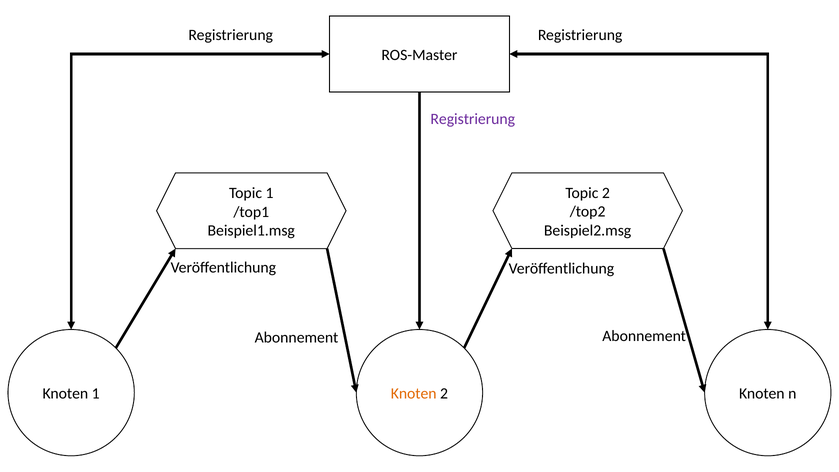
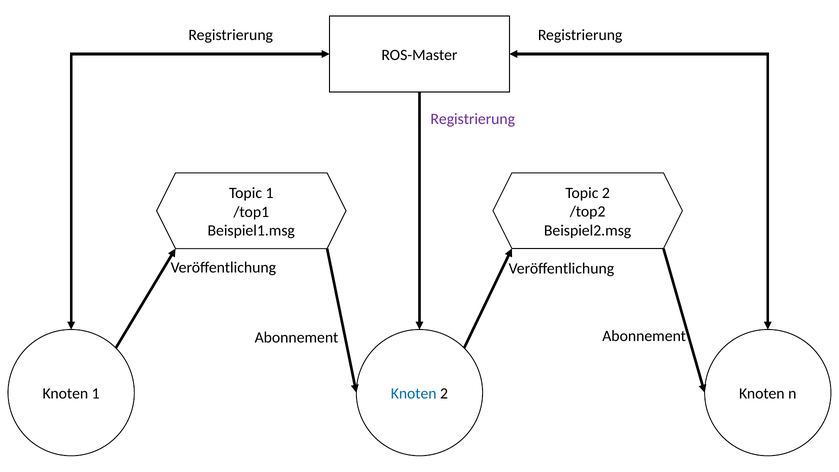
Knoten colour: orange -> blue (414, 394)
